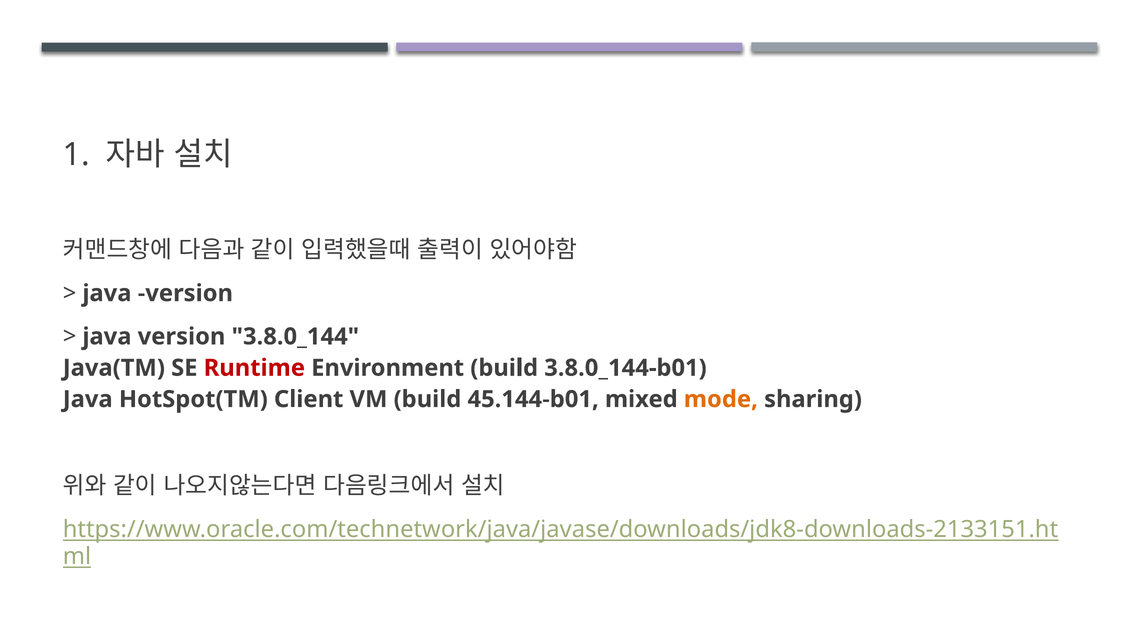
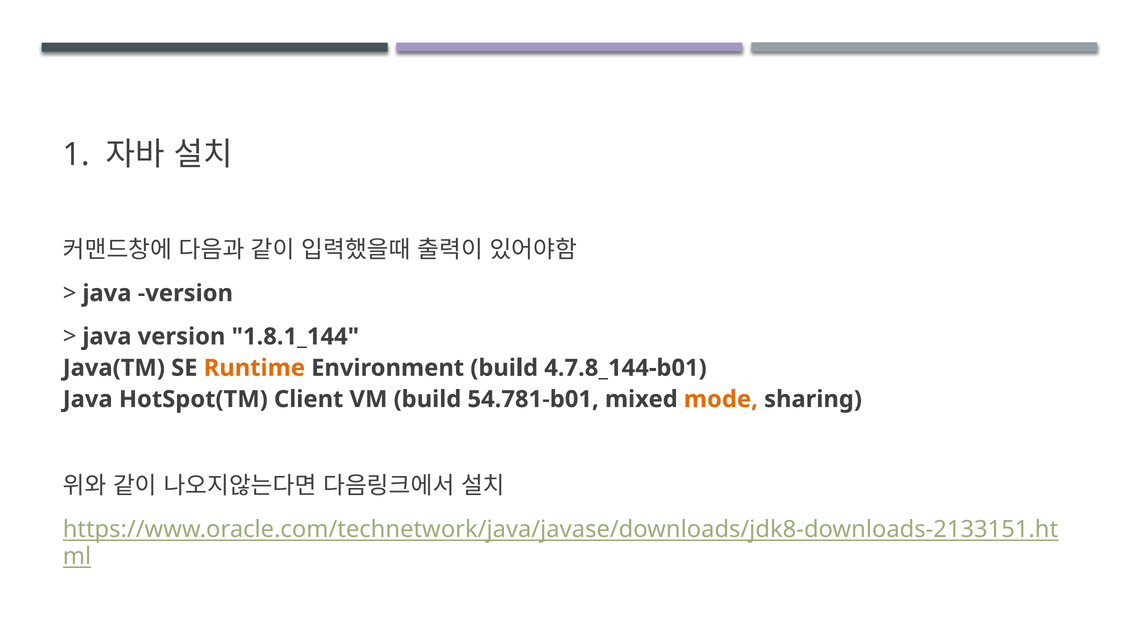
3.8.0_144: 3.8.0_144 -> 1.8.1_144 (295, 336)
Runtime colour: red -> orange (254, 368)
3.8.0_144-b01: 3.8.0_144-b01 -> 4.7.8_144-b01 (625, 368)
45.144-b01: 45.144-b01 -> 54.781-b01 (533, 399)
